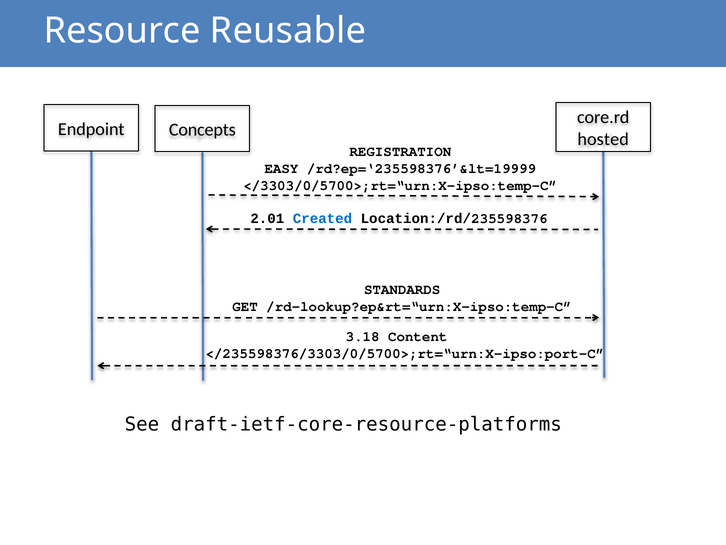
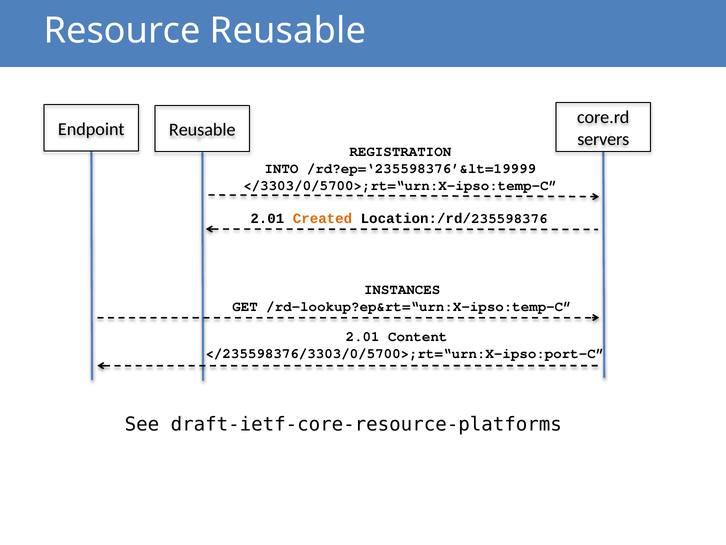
Concepts: Concepts -> Reusable (202, 130)
hosted: hosted -> servers (603, 139)
EASY: EASY -> INTO (281, 168)
Created colour: blue -> orange (322, 219)
STANDARDS: STANDARDS -> INSTANCES (402, 289)
3.18: 3.18 -> 2.01 (363, 336)
